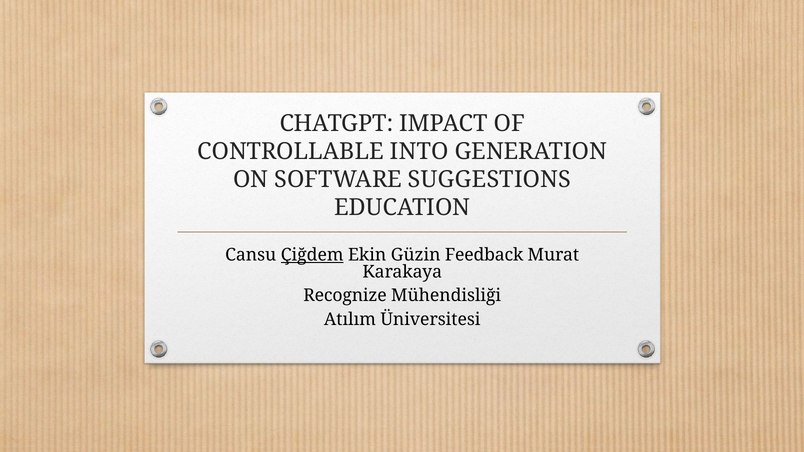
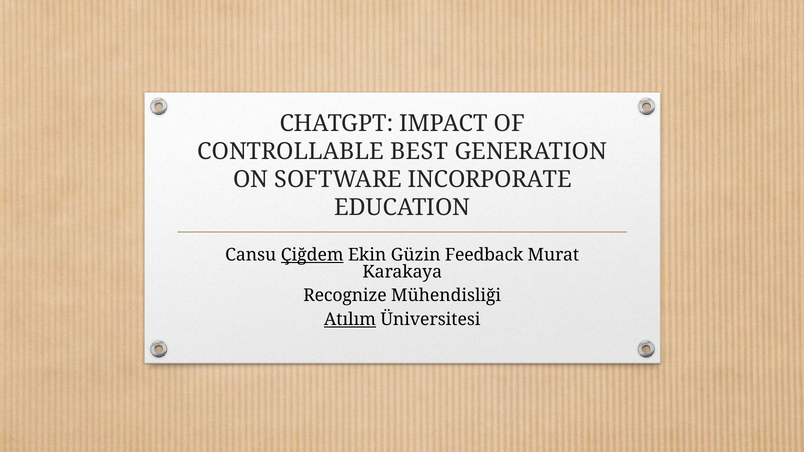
INTO: INTO -> BEST (419, 152)
SUGGESTIONS: SUGGESTIONS -> INCORPORATE (490, 180)
Atılım underline: none -> present (350, 320)
